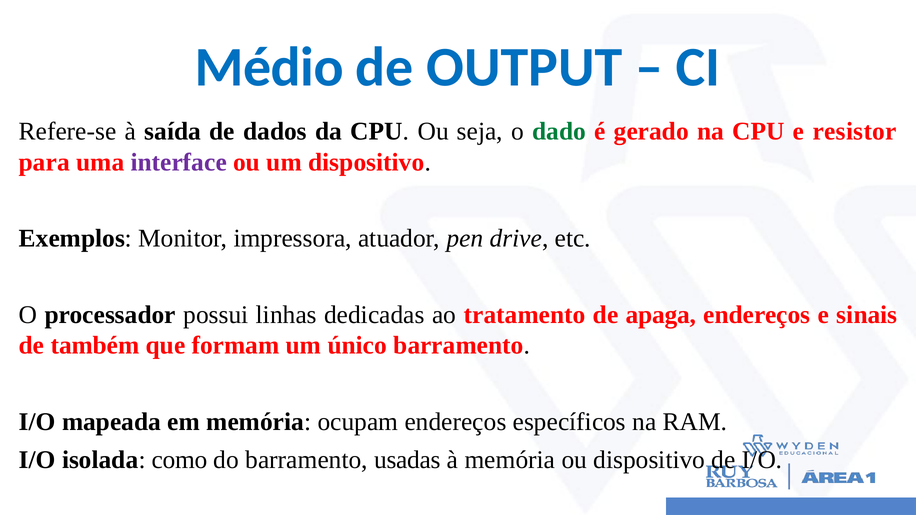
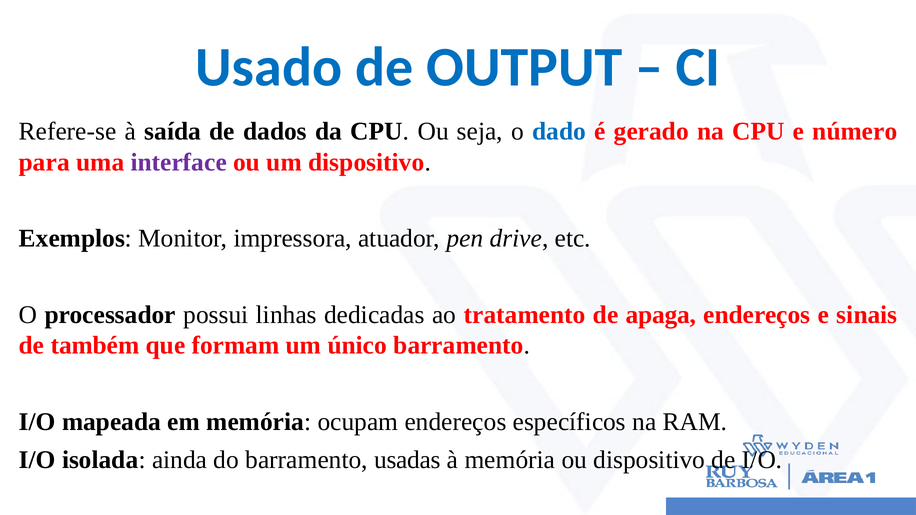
Médio: Médio -> Usado (269, 67)
dado colour: green -> blue (559, 132)
resistor: resistor -> número (855, 132)
como: como -> ainda (180, 460)
